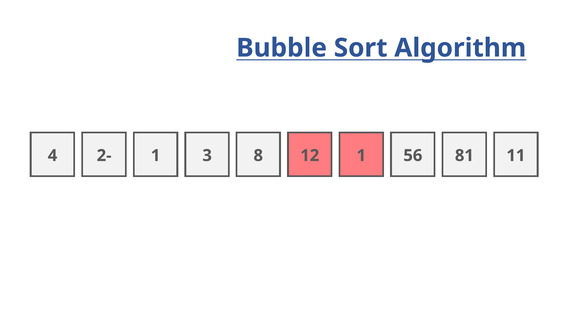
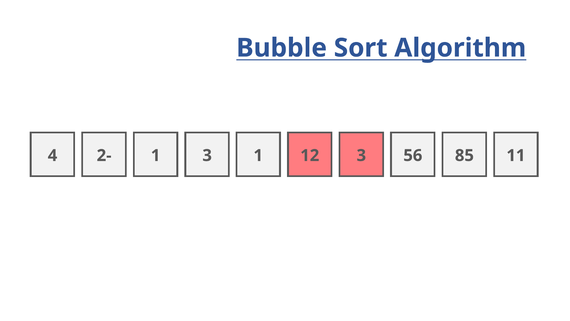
3 8: 8 -> 1 (258, 155)
12 1: 1 -> 3 (361, 155)
81: 81 -> 85 (464, 155)
